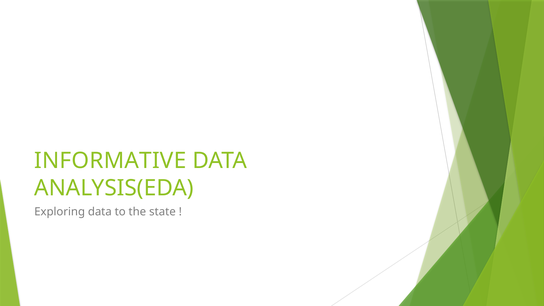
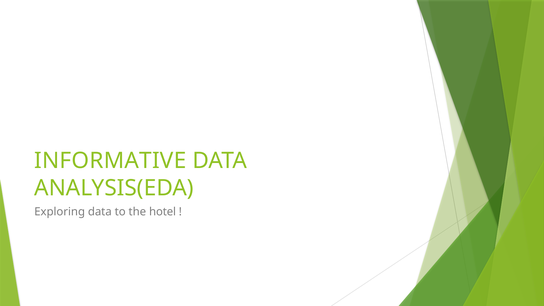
state: state -> hotel (163, 212)
